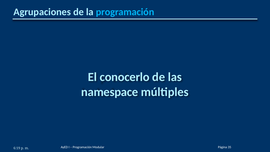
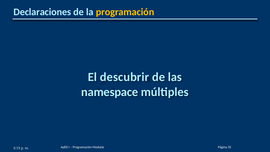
Agrupaciones: Agrupaciones -> Declaraciones (42, 12)
programación colour: light blue -> yellow (125, 12)
conocerlo: conocerlo -> descubrir (125, 77)
